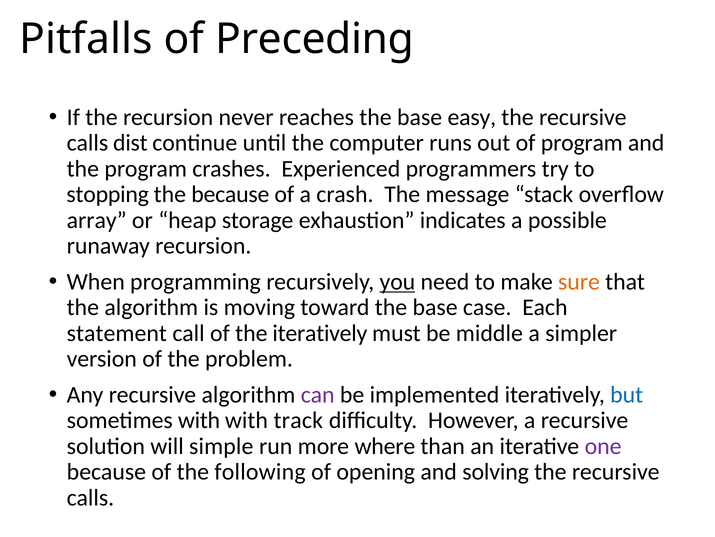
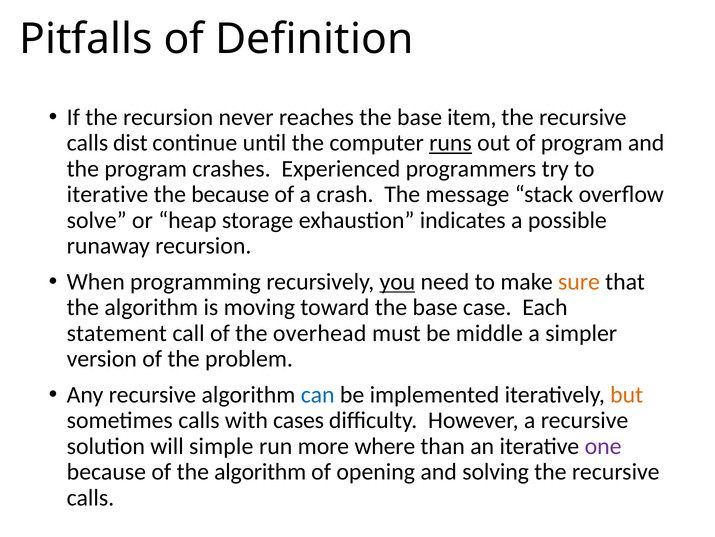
Preceding: Preceding -> Definition (314, 39)
easy: easy -> item (472, 117)
runs underline: none -> present (450, 143)
stopping: stopping -> iterative (108, 194)
array: array -> solve (97, 220)
the iteratively: iteratively -> overhead (320, 333)
can colour: purple -> blue (318, 394)
but colour: blue -> orange (627, 394)
sometimes with: with -> calls (199, 420)
track: track -> cases (299, 420)
of the following: following -> algorithm (260, 471)
